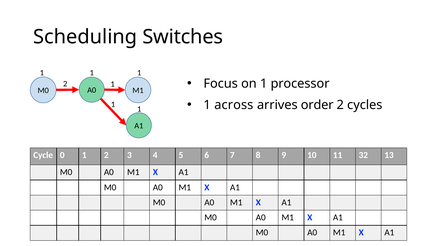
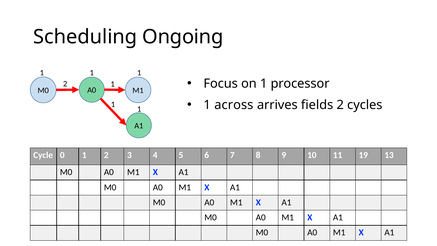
Switches: Switches -> Ongoing (183, 37)
order: order -> fields (317, 105)
32: 32 -> 19 (363, 155)
